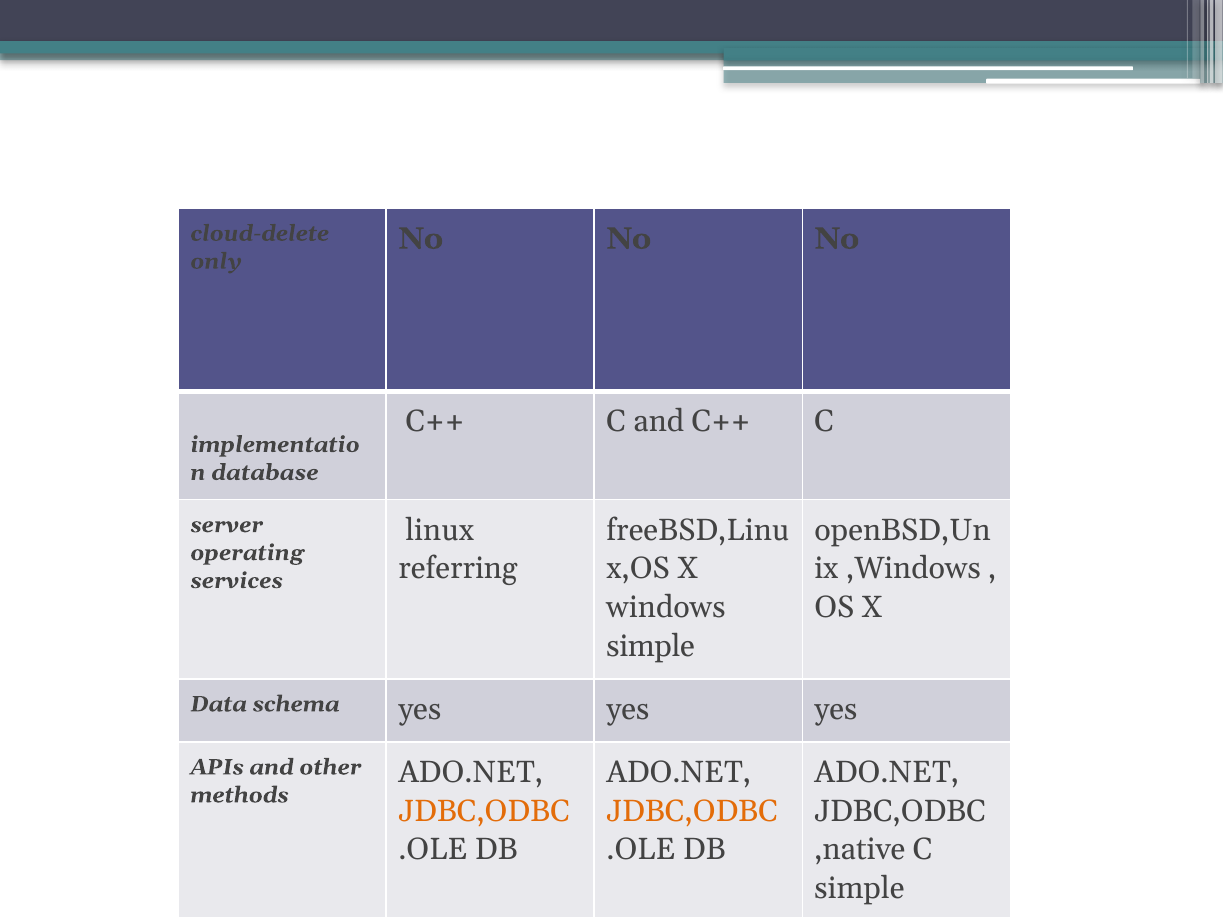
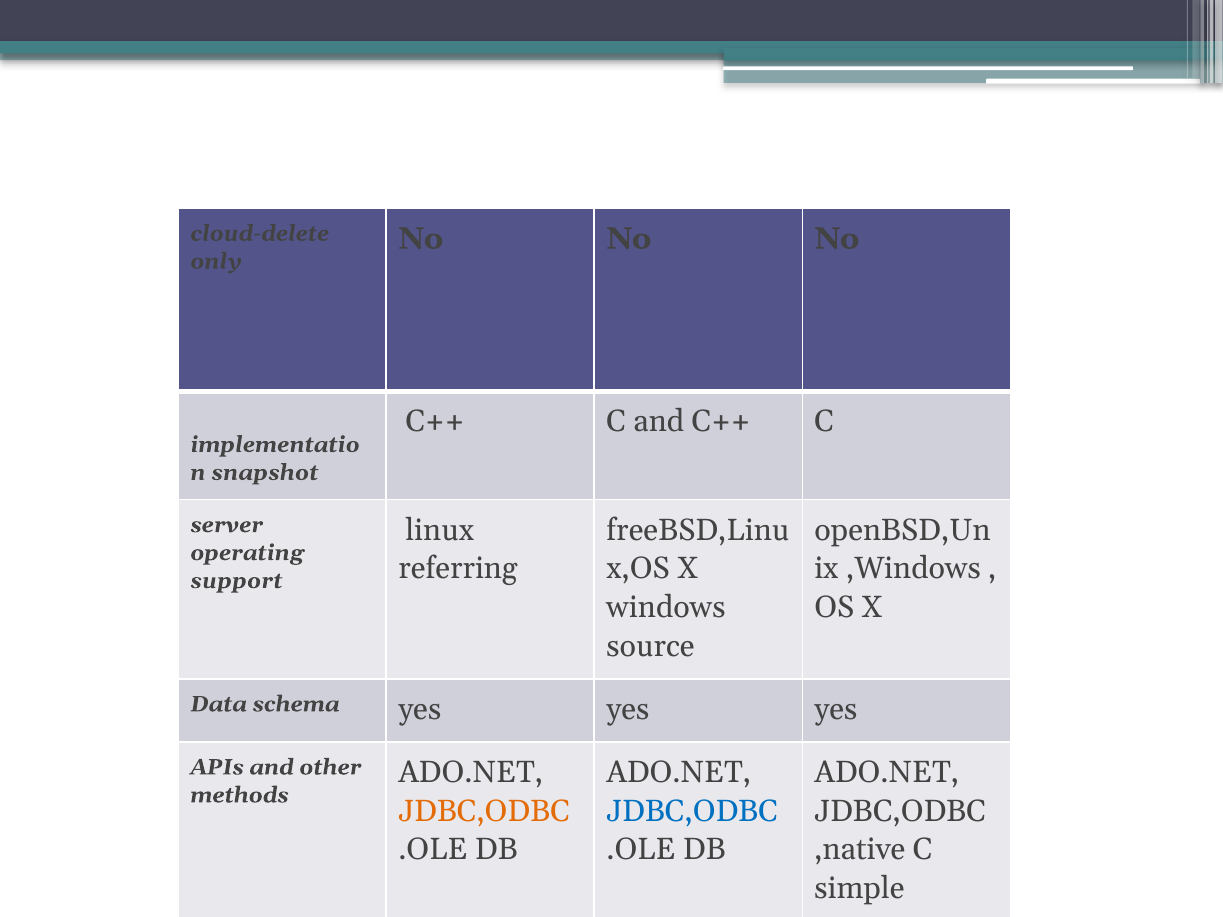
database: database -> snapshot (265, 473)
services: services -> support (236, 581)
simple: simple -> source (651, 646)
JDBC,ODBC colour: orange -> blue (692, 811)
